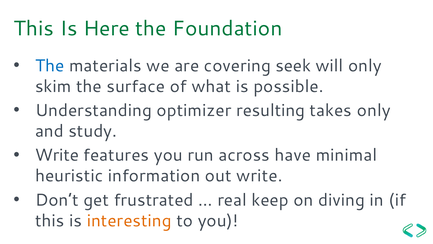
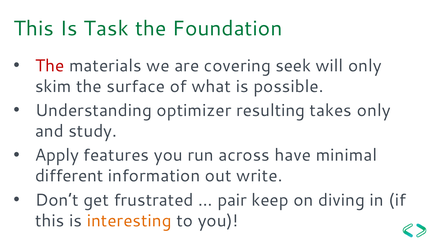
Here: Here -> Task (106, 29)
The colour: blue -> red (50, 66)
Write: Write -> Apply (57, 155)
heuristic: heuristic -> different (69, 176)
real: real -> pair (232, 200)
